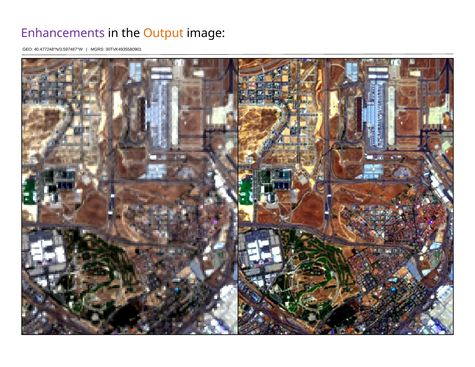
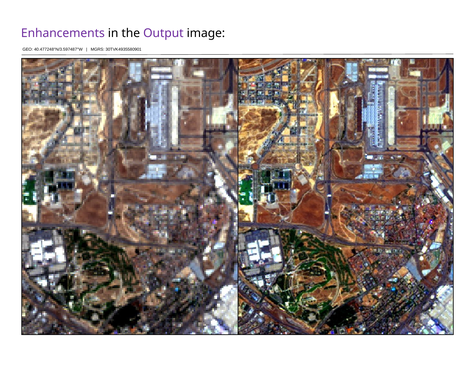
Output colour: orange -> purple (163, 33)
